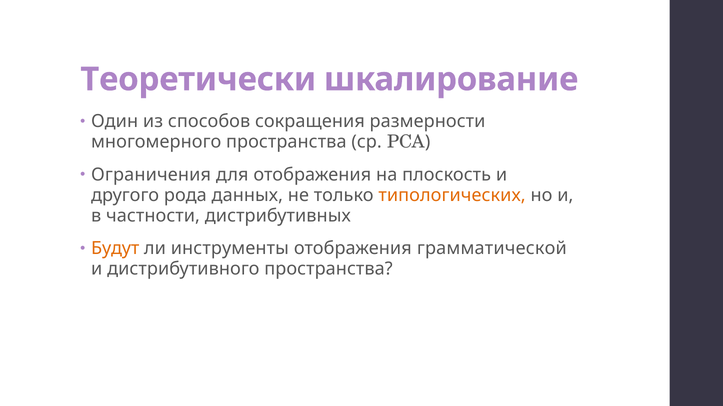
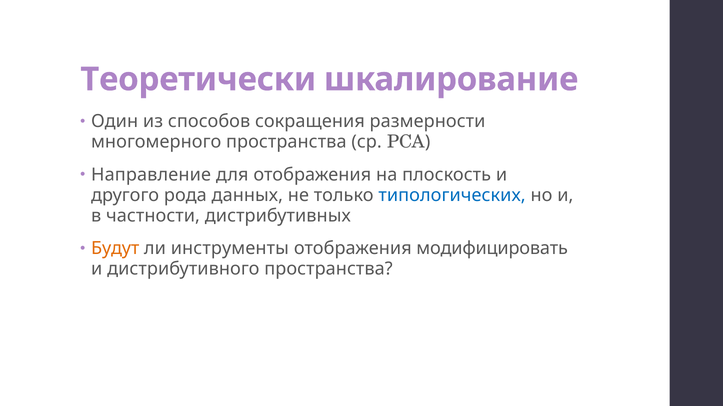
Ограничения: Ограничения -> Направление (151, 175)
типологических colour: orange -> blue (452, 196)
грамматической: грамматической -> модифицировать (492, 249)
